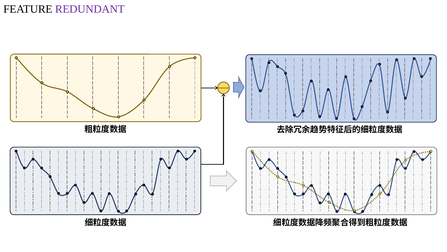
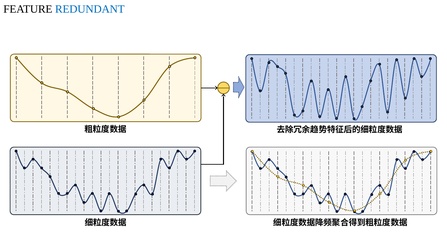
REDUNDANT colour: purple -> blue (90, 9)
